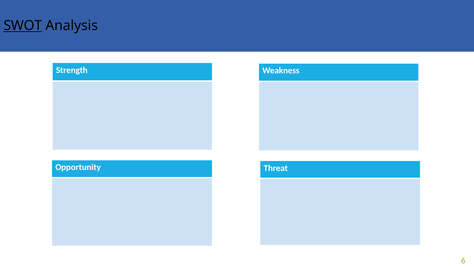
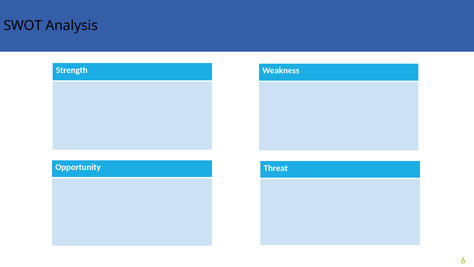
SWOT underline: present -> none (23, 26)
